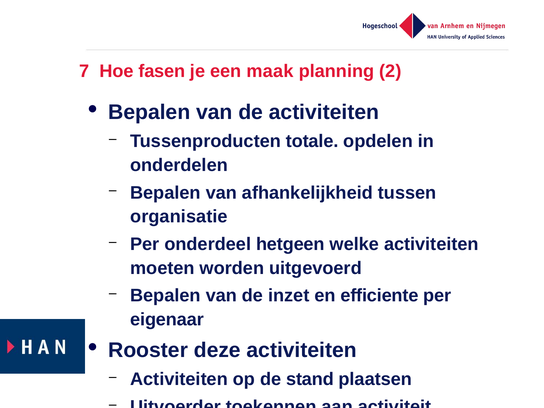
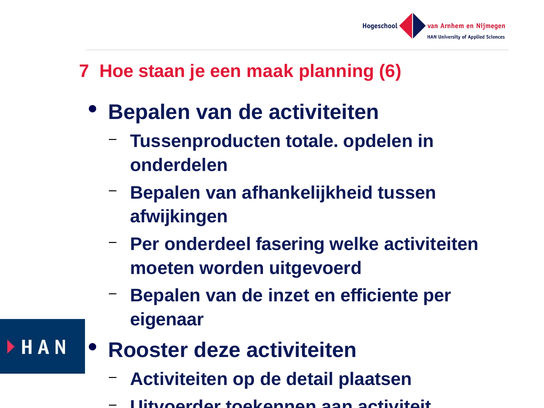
fasen: fasen -> staan (162, 71)
2: 2 -> 6 (390, 71)
organisatie: organisatie -> afwijkingen (179, 217)
hetgeen: hetgeen -> fasering (290, 244)
stand: stand -> detail (310, 379)
